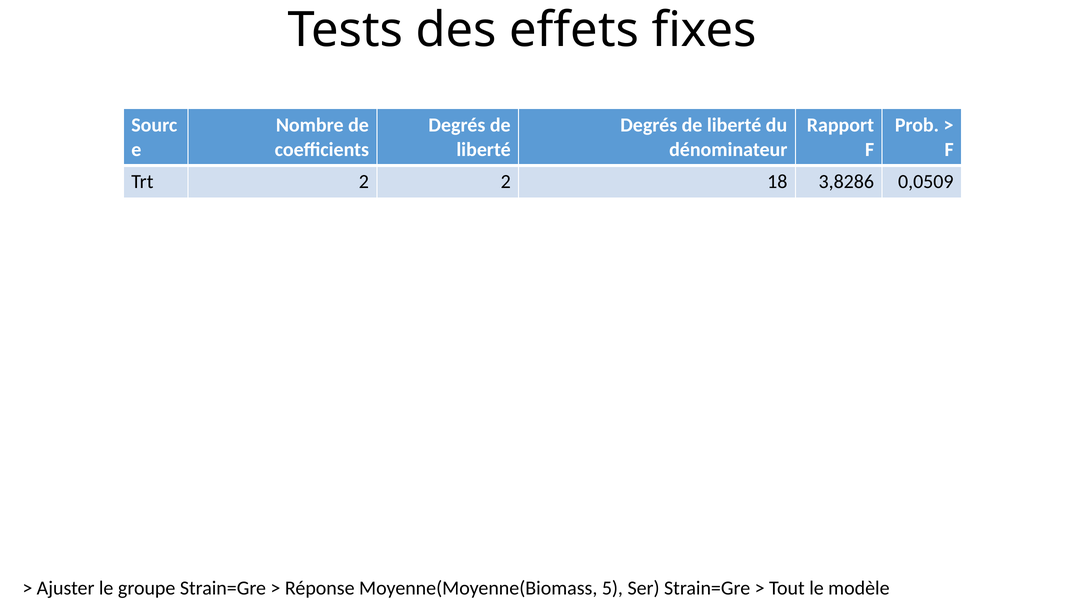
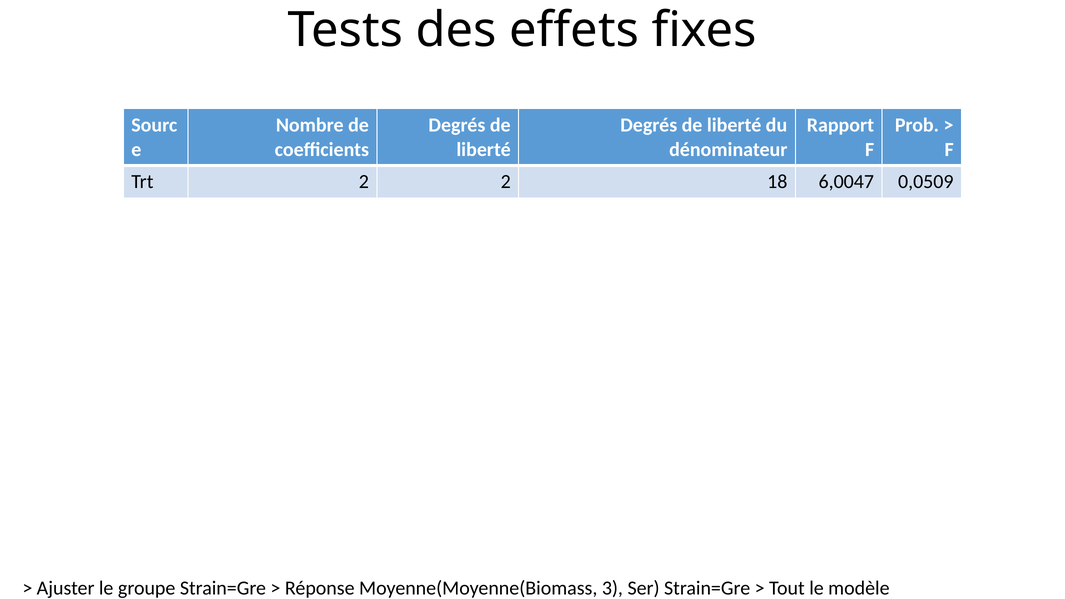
3,8286: 3,8286 -> 6,0047 (846, 182)
5: 5 -> 3 (612, 588)
